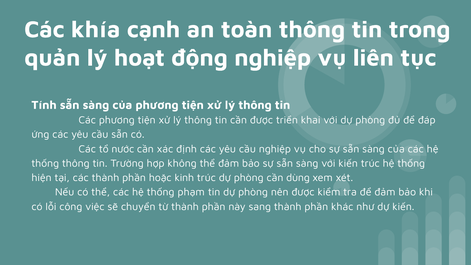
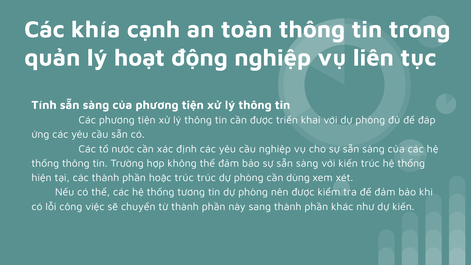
hoặc kinh: kinh -> trúc (184, 178)
phạm: phạm -> tương (191, 192)
